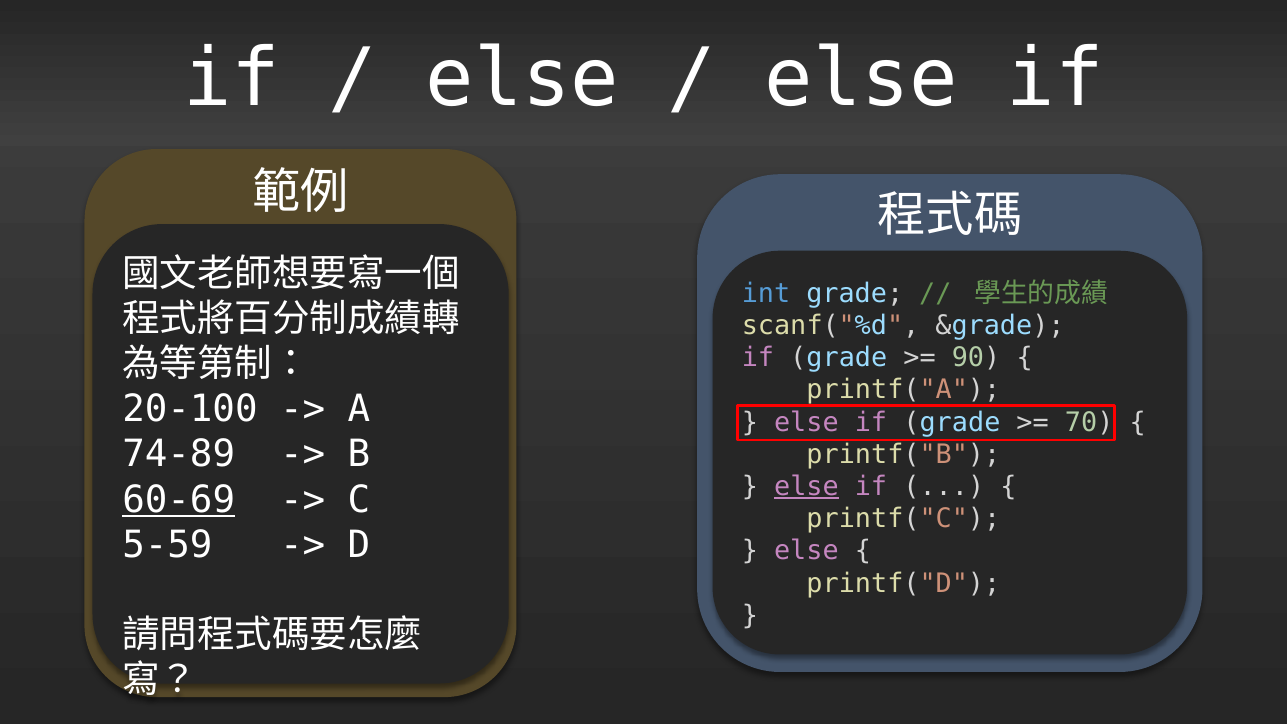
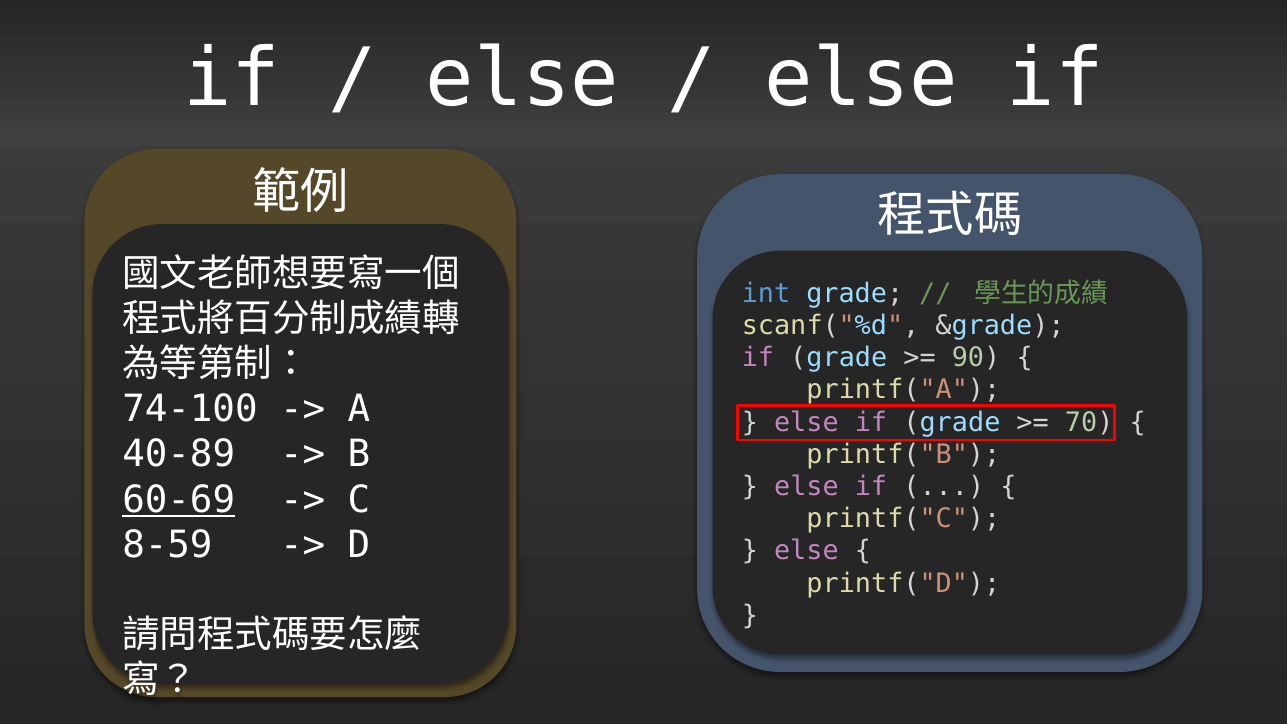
20-100: 20-100 -> 74-100 (190, 409)
74-89: 74-89 -> 40-89 (179, 455)
else underline: present -> none (806, 487)
5-59: 5-59 -> 8-59 (167, 545)
